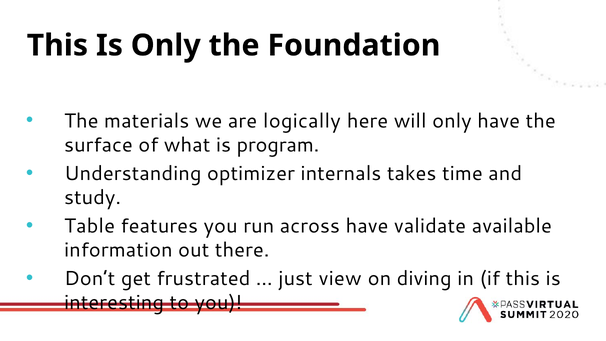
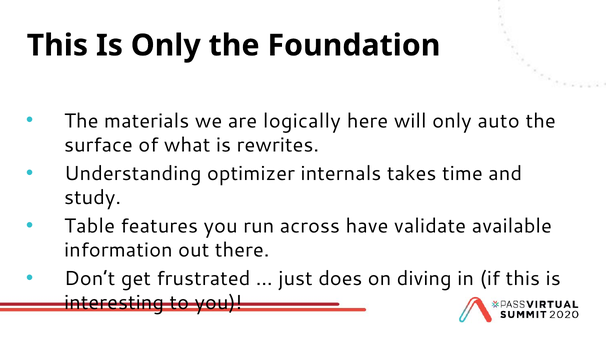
only have: have -> auto (499, 121)
program: program -> rewrites (278, 145)
view: view -> does (340, 278)
